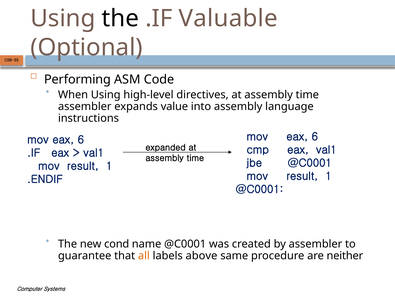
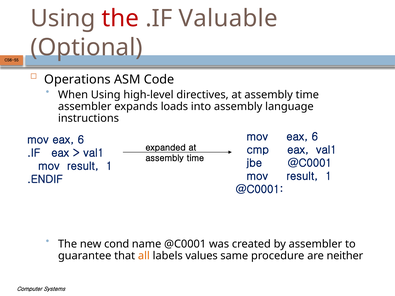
the colour: black -> red (120, 18)
Performing: Performing -> Operations (77, 80)
value: value -> loads (174, 107)
above: above -> values (202, 256)
